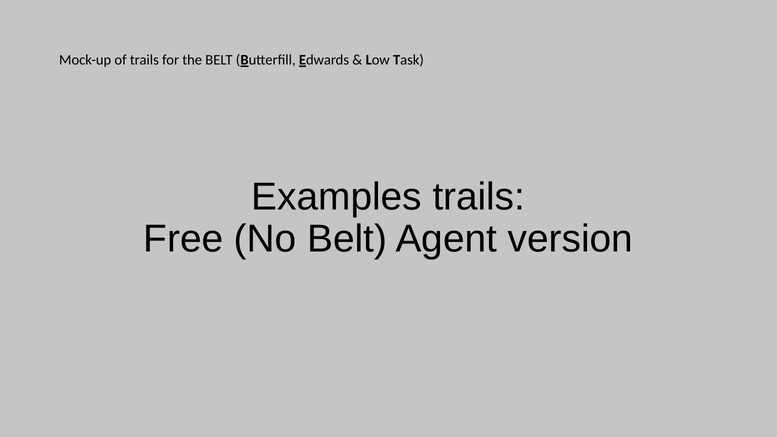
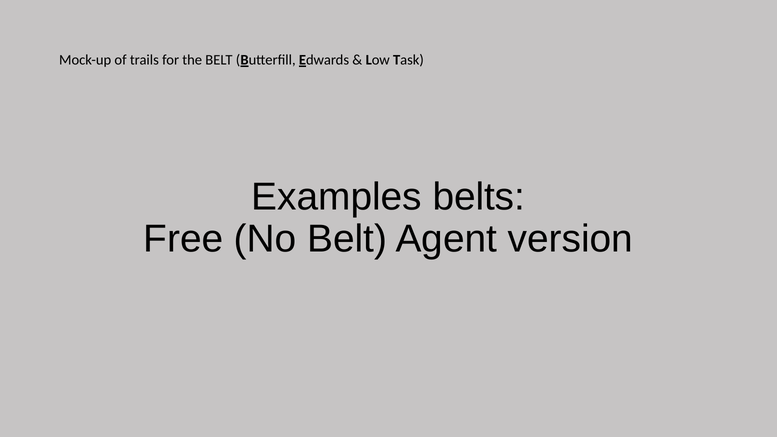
Examples trails: trails -> belts (479, 197)
